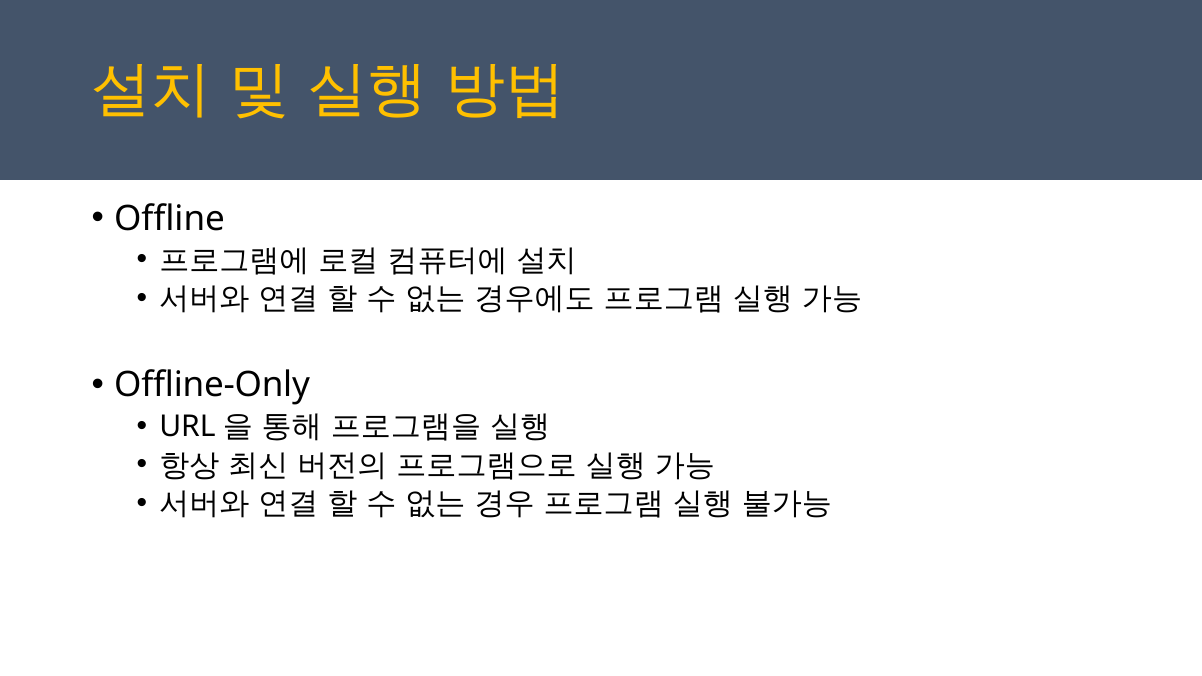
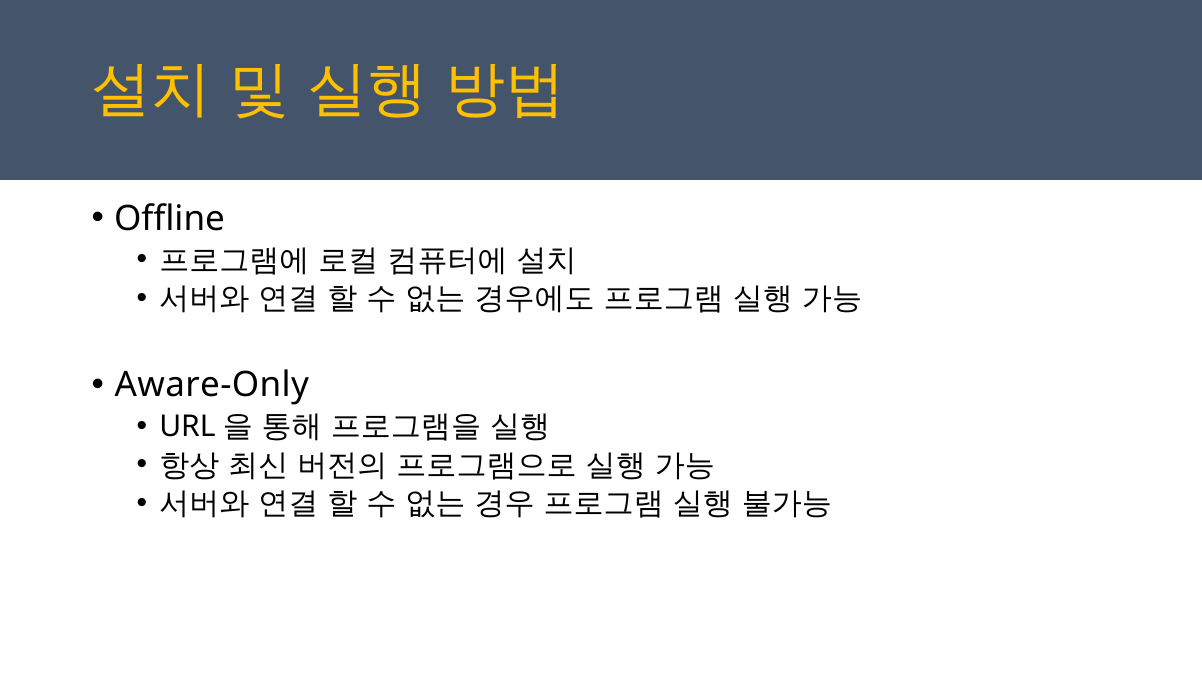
Offline-Only: Offline-Only -> Aware-Only (212, 385)
